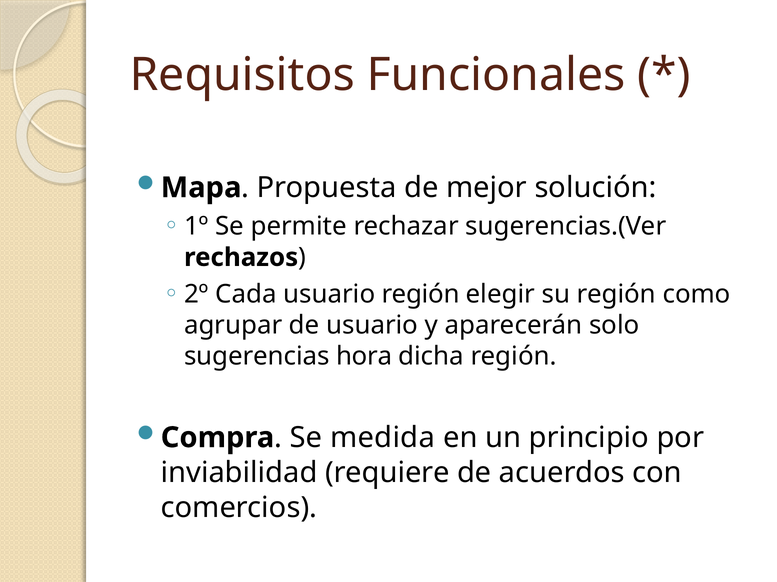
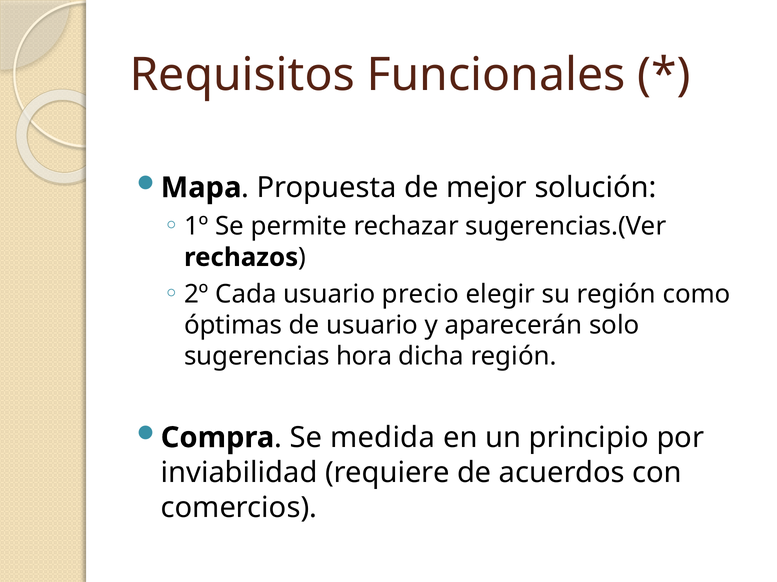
usuario región: región -> precio (420, 295)
agrupar: agrupar -> óptimas (233, 326)
